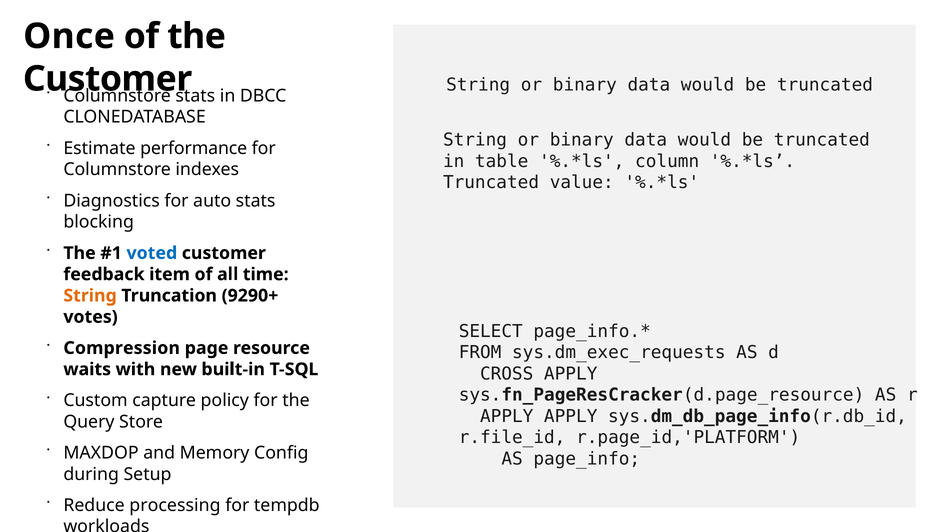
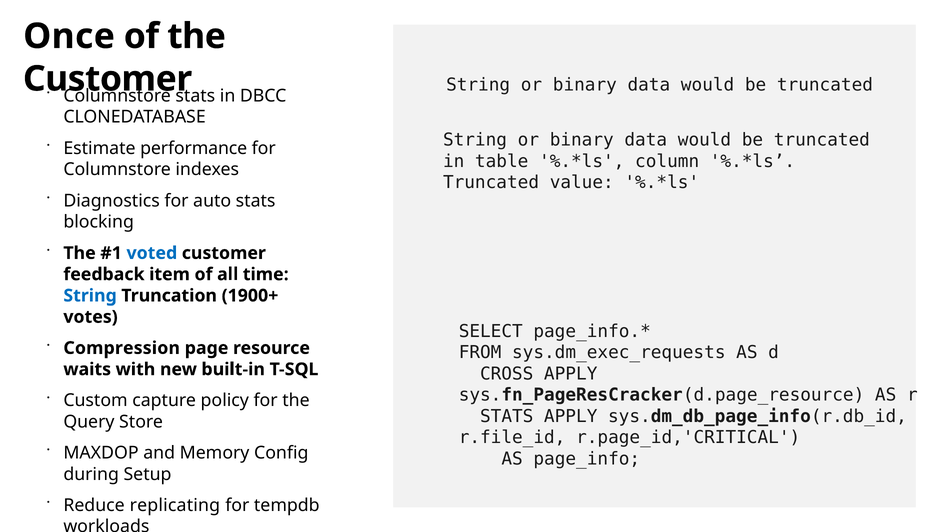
String colour: orange -> blue (90, 296)
9290+: 9290+ -> 1900+ (250, 296)
APPLY: APPLY -> STATS (507, 416)
r.page_id,'PLATFORM: r.page_id,'PLATFORM -> r.page_id,'CRITICAL (688, 438)
processing: processing -> replicating (175, 505)
